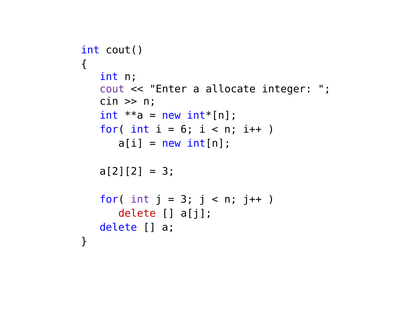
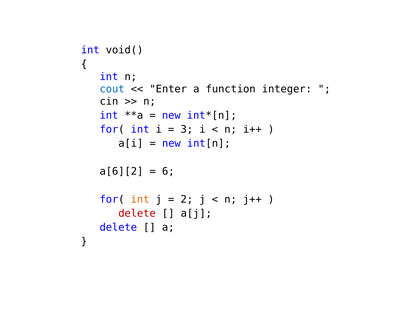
cout(: cout( -> void( (125, 50)
cout colour: purple -> blue (112, 89)
allocate: allocate -> function (231, 89)
6: 6 -> 3 (187, 130)
a[2][2: a[2][2 -> a[6][2 (121, 172)
3: 3 -> 6 (168, 172)
int colour: purple -> orange (140, 200)
3: 3 -> 2 (187, 200)
